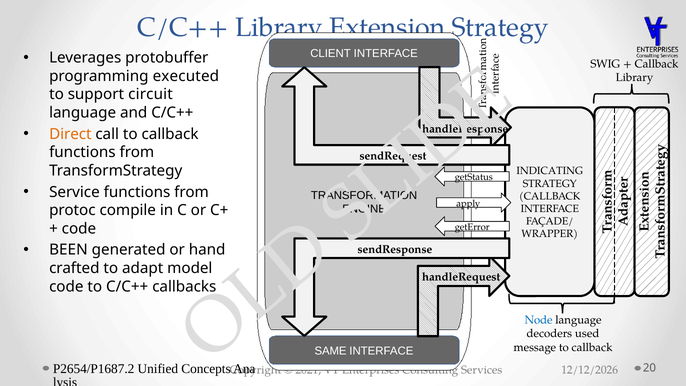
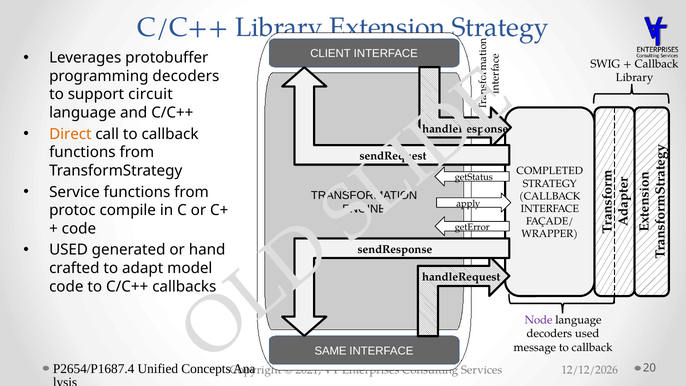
programming executed: executed -> decoders (186, 76)
INDICATING: INDICATING -> COMPLETED (550, 171)
BEEN: BEEN -> USED (69, 250)
Node colour: blue -> purple (539, 320)
P2654/P1687.2: P2654/P1687.2 -> P2654/P1687.4 (94, 369)
